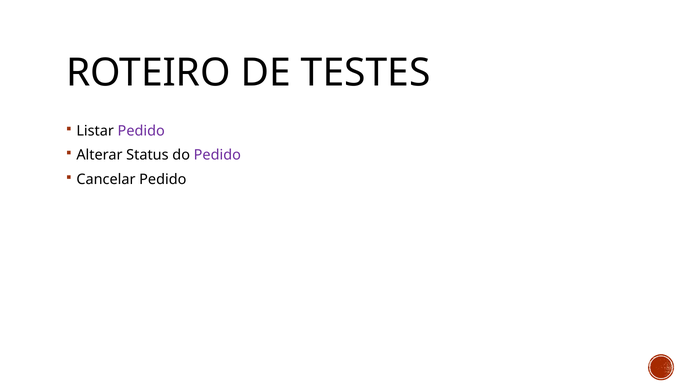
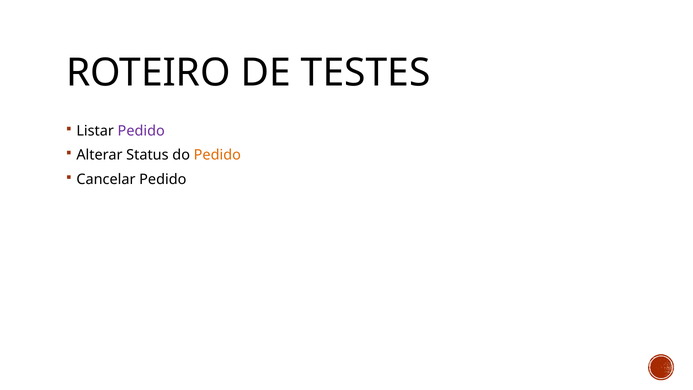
Pedido colour: purple -> orange (217, 155)
